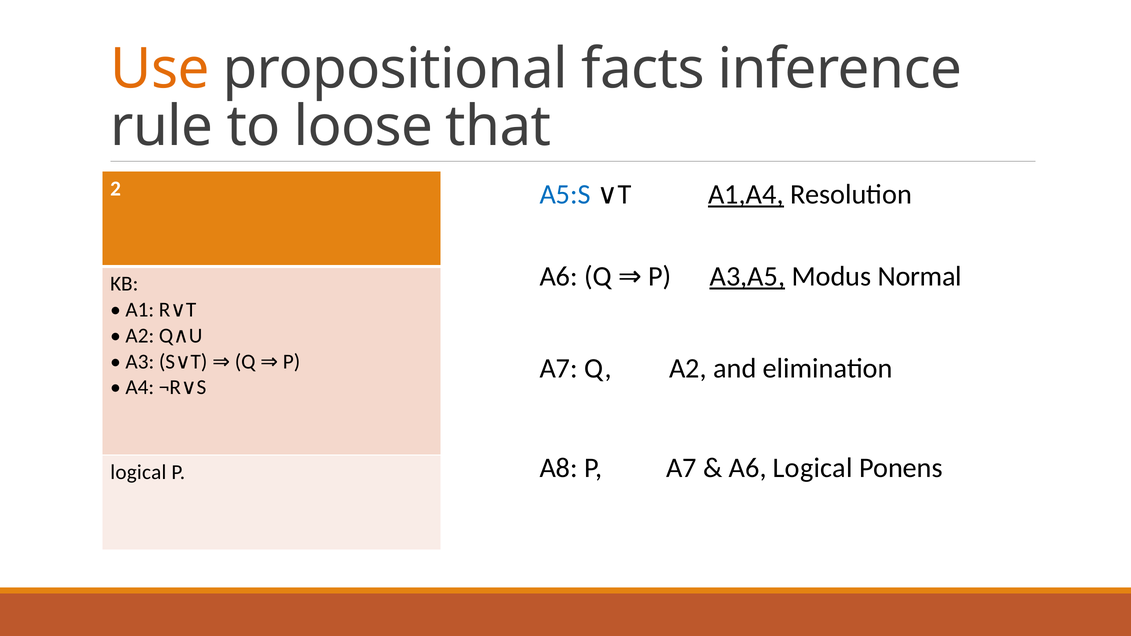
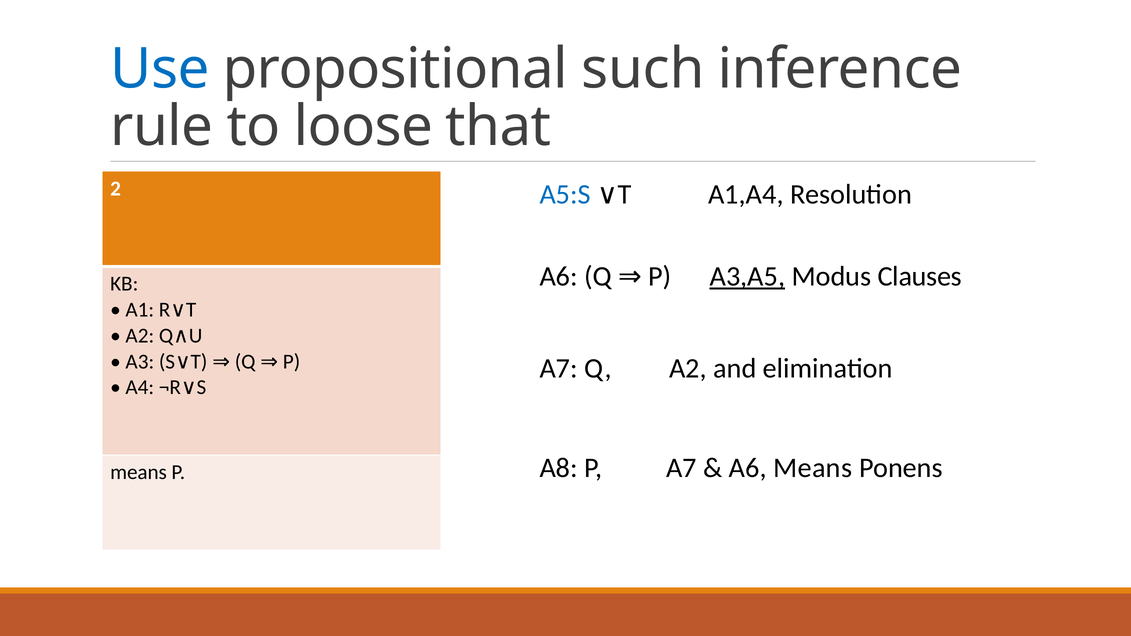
Use colour: orange -> blue (160, 69)
facts: facts -> such (643, 69)
A1,A4 underline: present -> none (746, 194)
Normal: Normal -> Clauses (920, 276)
A6 Logical: Logical -> Means (813, 468)
logical: logical -> means (139, 472)
